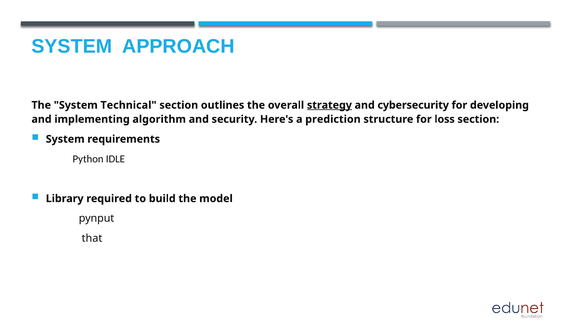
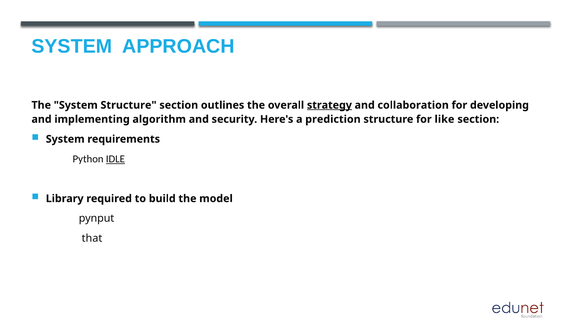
System Technical: Technical -> Structure (129, 105)
cybersecurity: cybersecurity -> collaboration (413, 105)
loss: loss -> like (444, 119)
IDLE underline: none -> present (115, 159)
